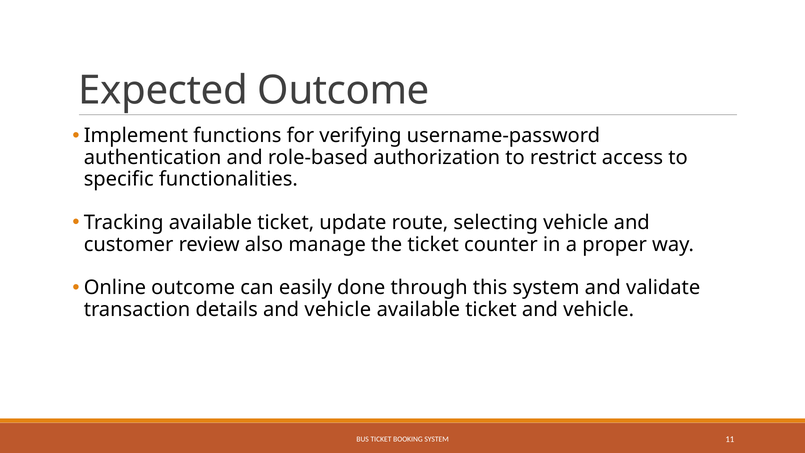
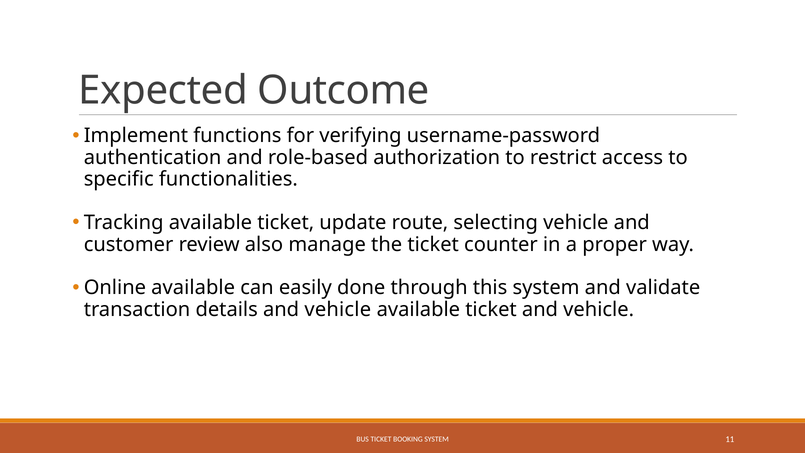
Online outcome: outcome -> available (193, 288)
